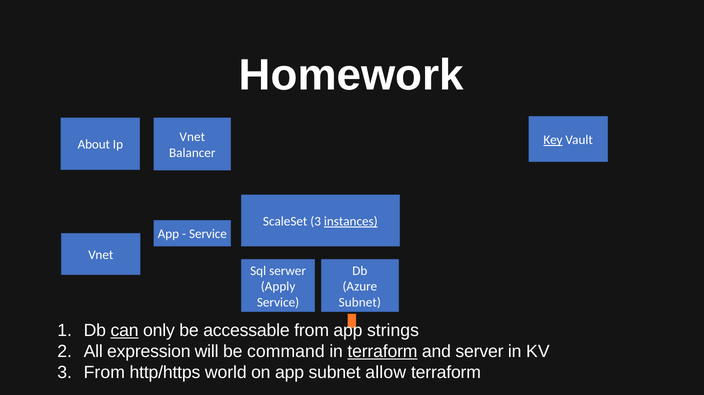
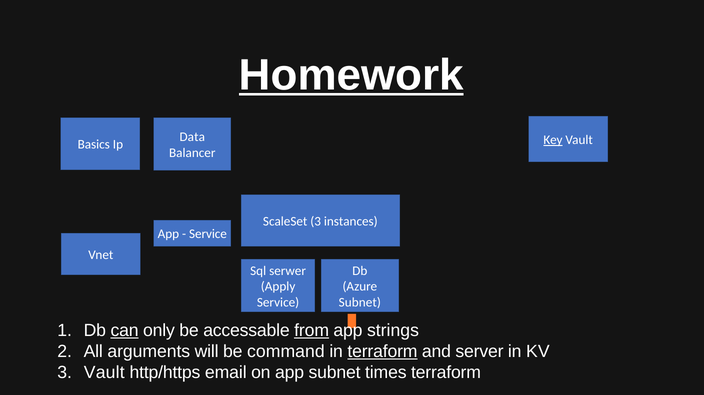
Homework underline: none -> present (351, 75)
Vnet: Vnet -> Data (192, 137)
About: About -> Basics (94, 145)
instances underline: present -> none (351, 222)
from underline: none -> present (312, 330)
expression: expression -> arguments (149, 351)
3 From: From -> Vault (104, 373)
world: world -> email (226, 373)
allow: allow -> times (386, 373)
